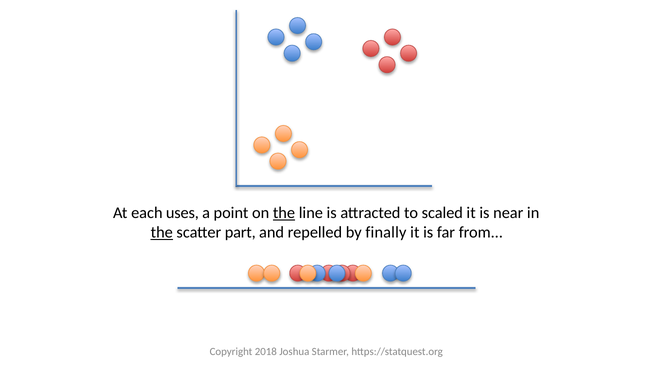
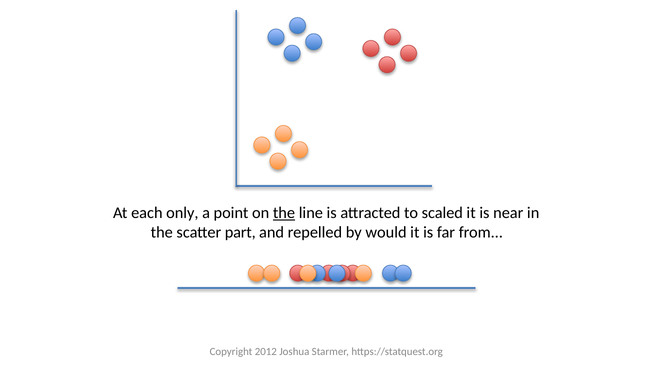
uses: uses -> only (182, 213)
the underline: present -> none (162, 232)
finally: finally -> would (386, 232)
2018: 2018 -> 2012 (266, 351)
